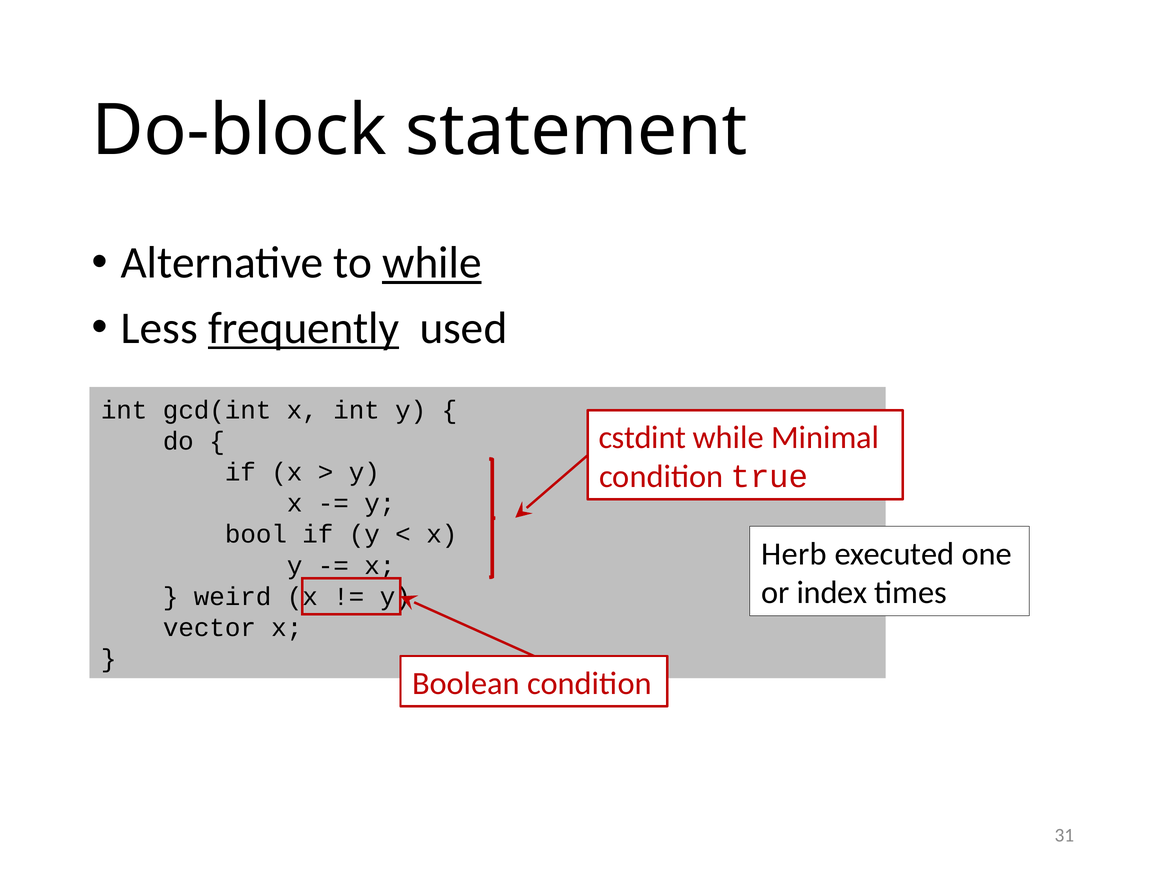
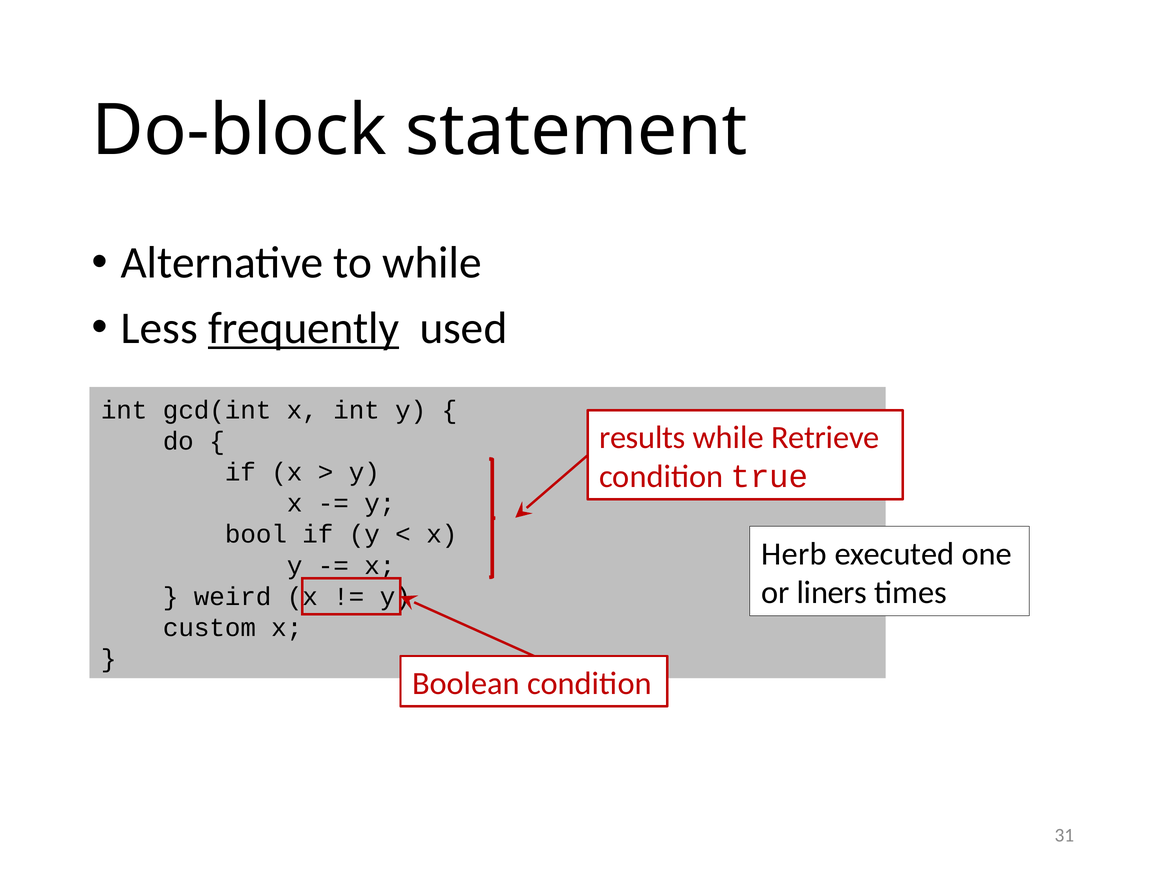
while underline: present -> none (432, 263)
cstdint: cstdint -> results (642, 437)
Minimal: Minimal -> Retrieve (825, 437)
index: index -> liners (832, 592)
vector: vector -> custom (209, 627)
